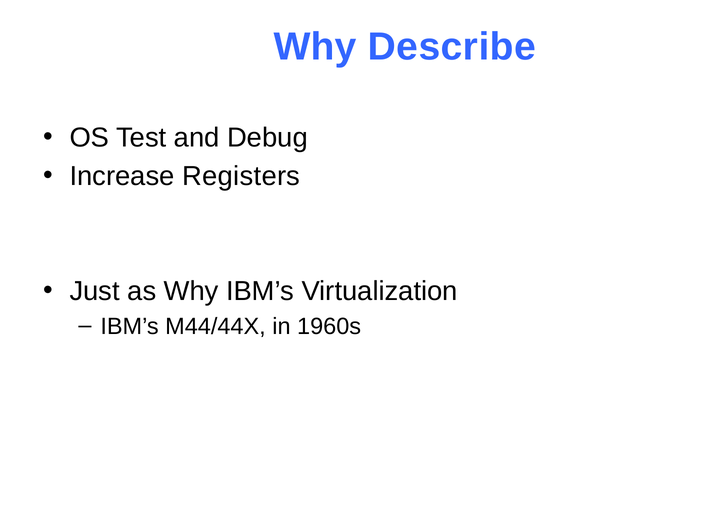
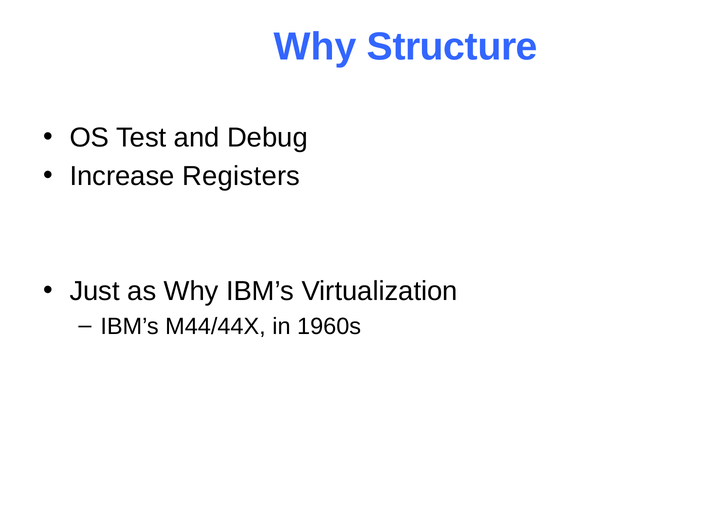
Describe: Describe -> Structure (452, 47)
